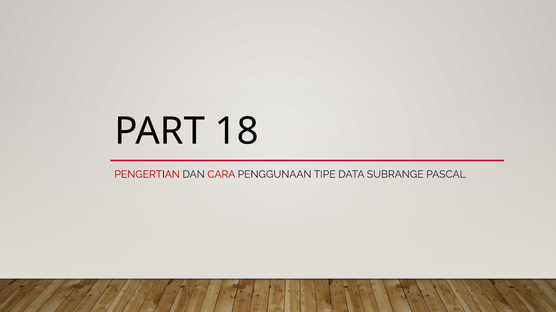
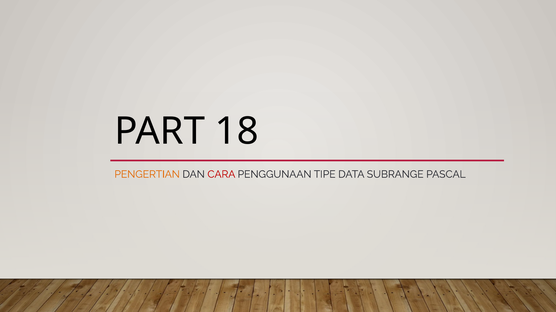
PENGERTIAN colour: red -> orange (147, 175)
